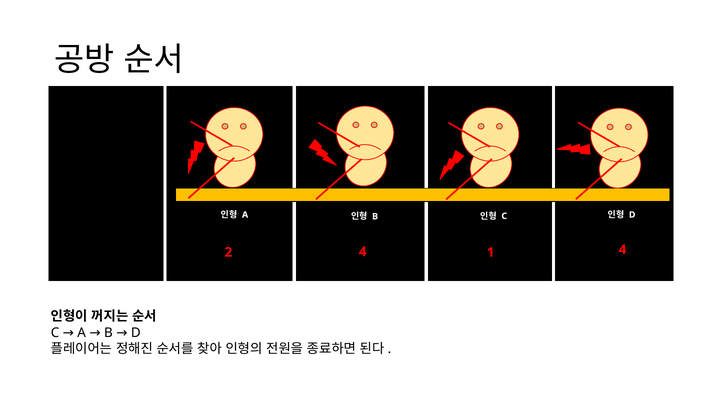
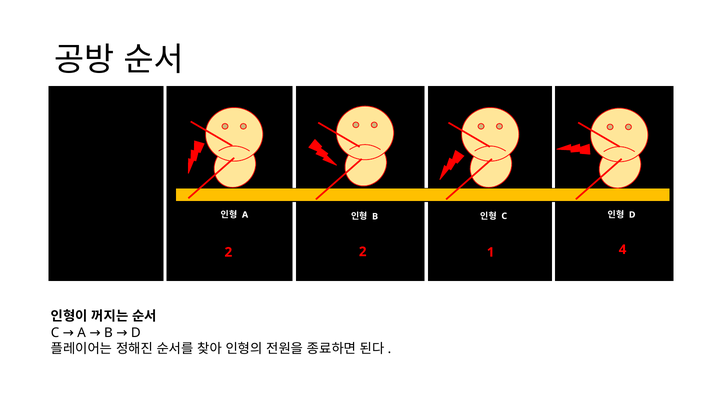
2 4: 4 -> 2 (363, 252)
